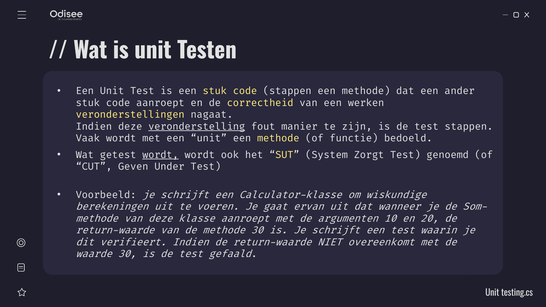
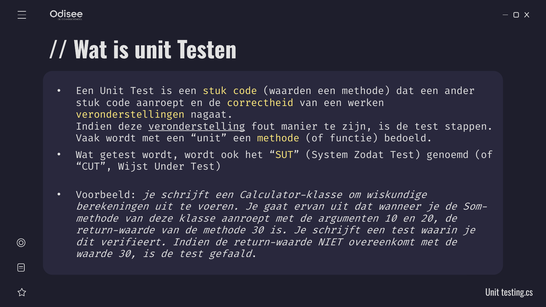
code stappen: stappen -> waarden (287, 91)
wordt underline: present -> none (160, 155)
Zorgt: Zorgt -> Zodat (369, 155)
Geven: Geven -> Wijst (133, 167)
